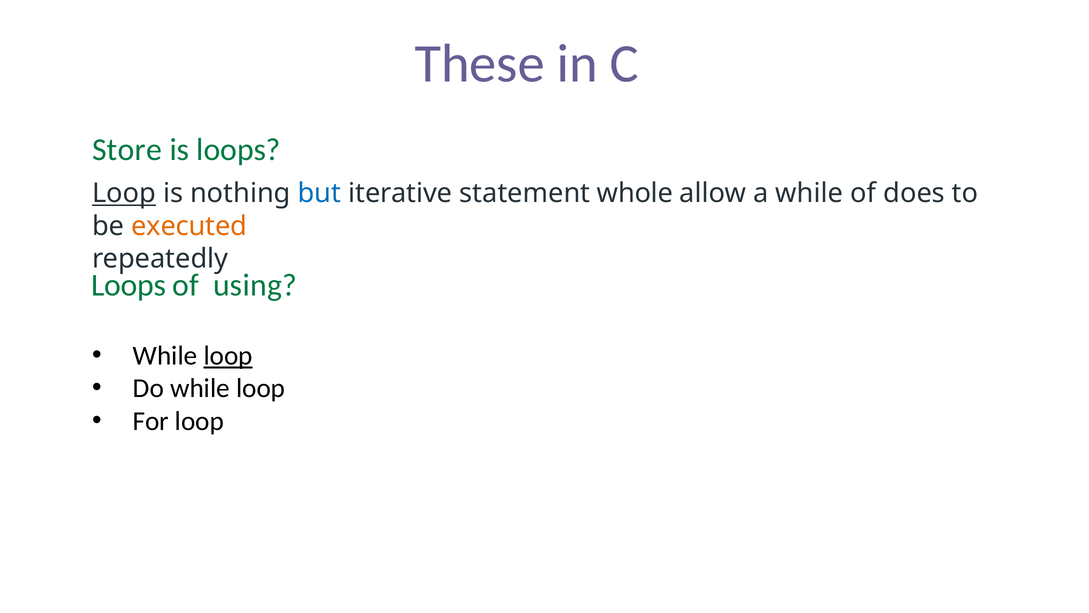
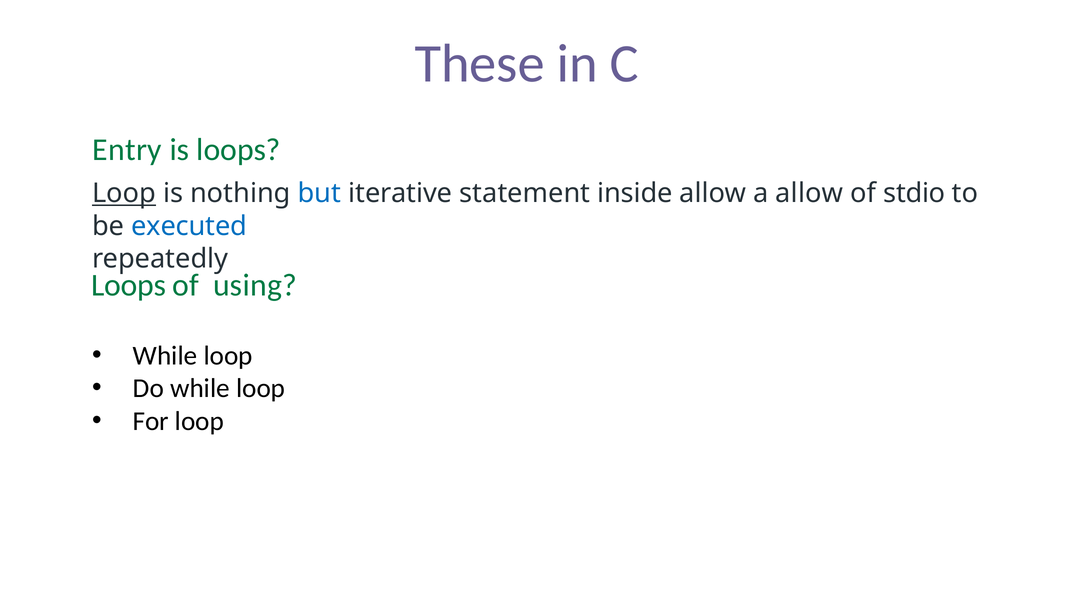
Store: Store -> Entry (127, 150)
whole: whole -> inside (635, 193)
a while: while -> allow (809, 193)
does: does -> stdio (914, 193)
executed colour: orange -> blue (189, 226)
loop underline: present -> none (228, 356)
